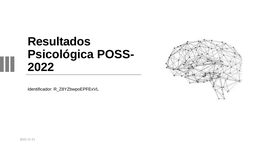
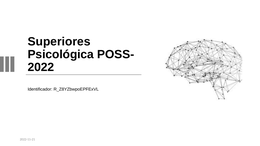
Resultados: Resultados -> Superiores (59, 42)
